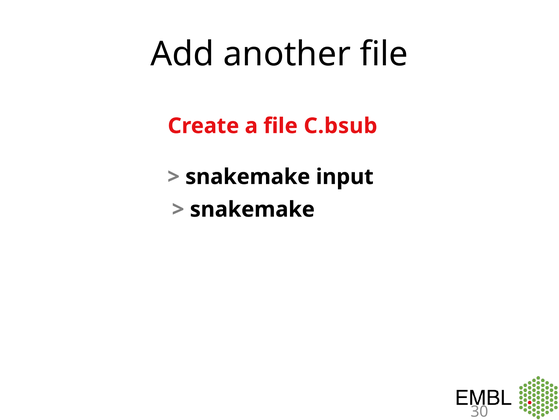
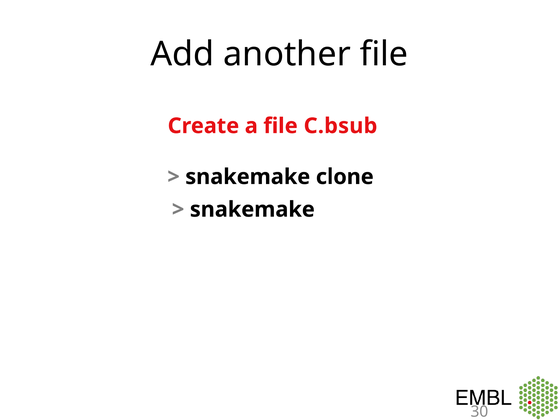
input: input -> clone (345, 177)
